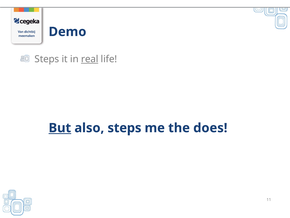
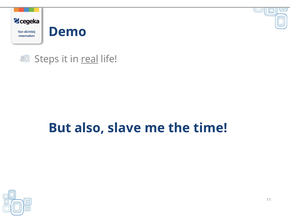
But underline: present -> none (60, 128)
also steps: steps -> slave (124, 128)
does: does -> time (210, 128)
